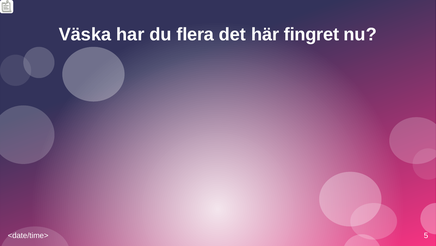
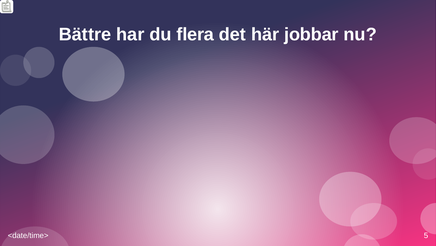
Väska: Väska -> Bättre (85, 34)
fingret: fingret -> jobbar (311, 34)
